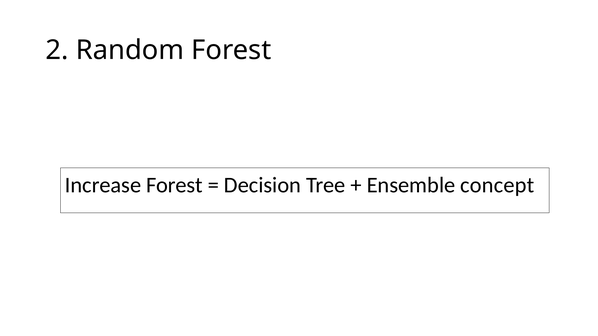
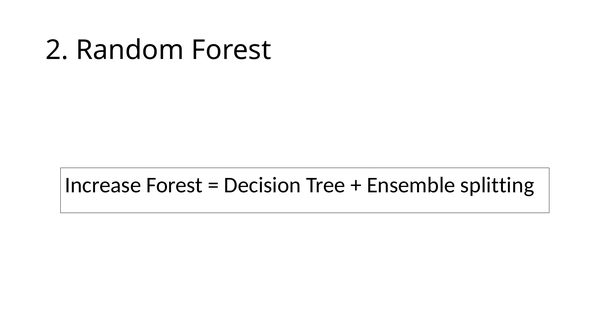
concept: concept -> splitting (497, 185)
